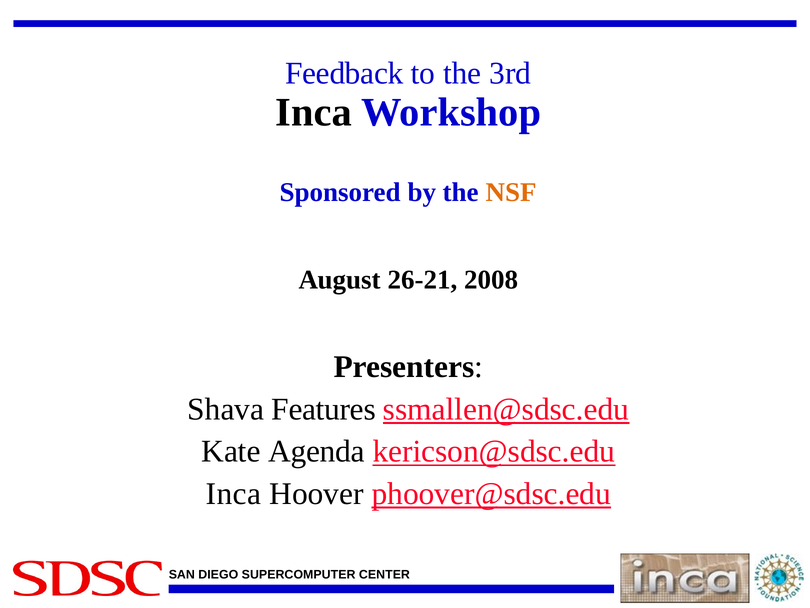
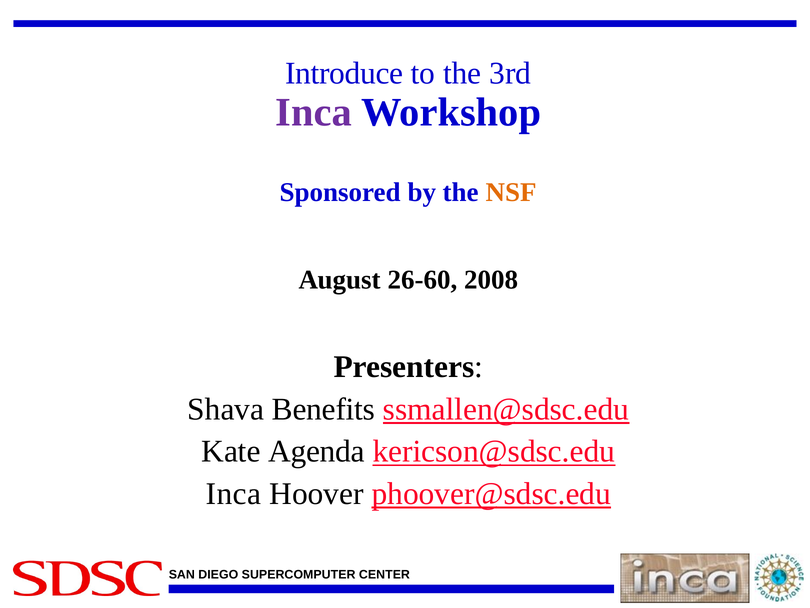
Feedback: Feedback -> Introduce (344, 73)
Inca colour: black -> purple (314, 112)
26-21: 26-21 -> 26-60 (423, 280)
Features: Features -> Benefits (324, 409)
